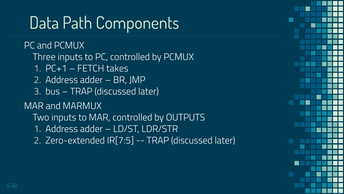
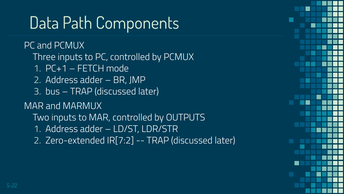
takes: takes -> mode (117, 68)
IR[7:5: IR[7:5 -> IR[7:2 (120, 140)
